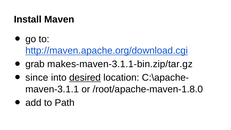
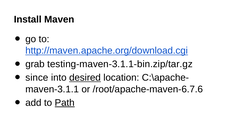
makes-maven-3.1.1-bin.zip/tar.gz: makes-maven-3.1.1-bin.zip/tar.gz -> testing-maven-3.1.1-bin.zip/tar.gz (120, 64)
/root/apache-maven-1.8.0: /root/apache-maven-1.8.0 -> /root/apache-maven-6.7.6 (148, 89)
Path underline: none -> present (65, 103)
